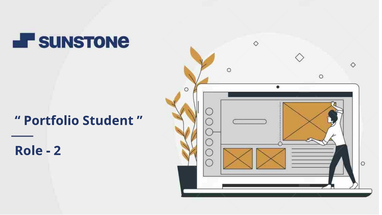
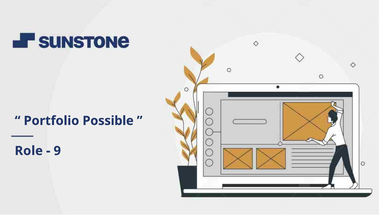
Student: Student -> Possible (108, 121)
2: 2 -> 9 (57, 151)
